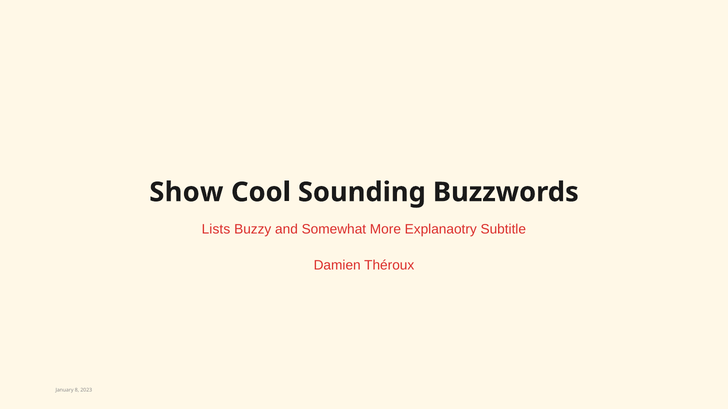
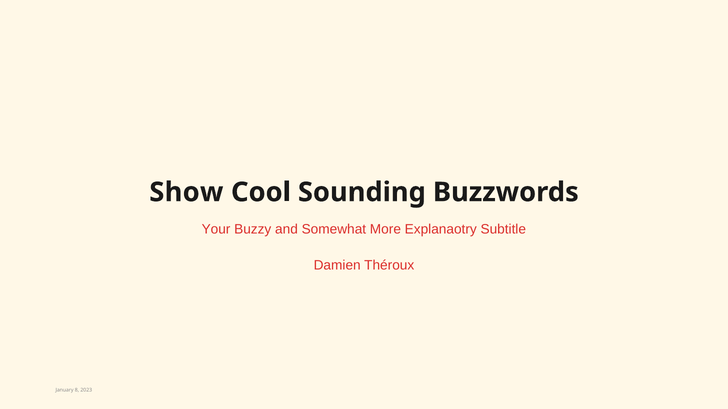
Lists: Lists -> Your (216, 229)
